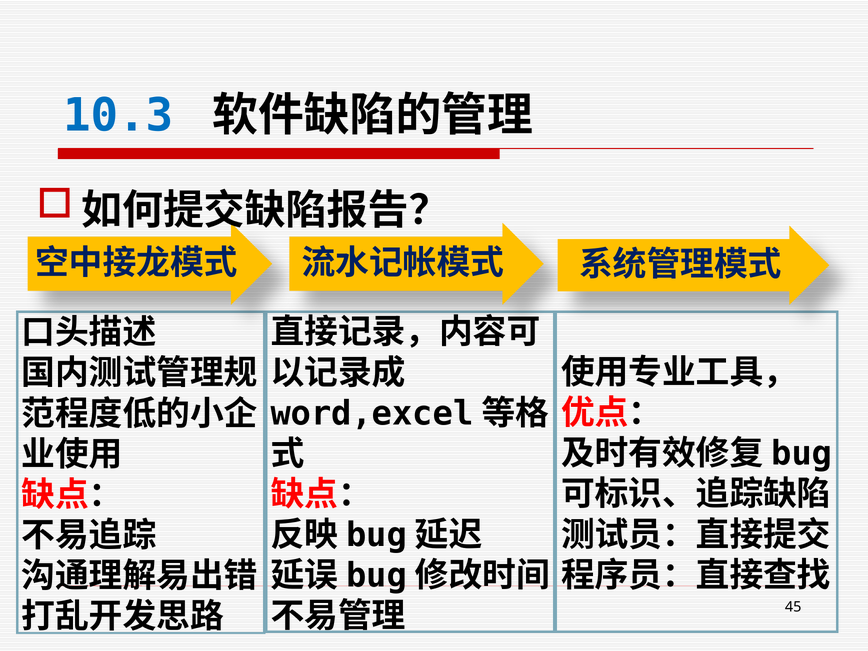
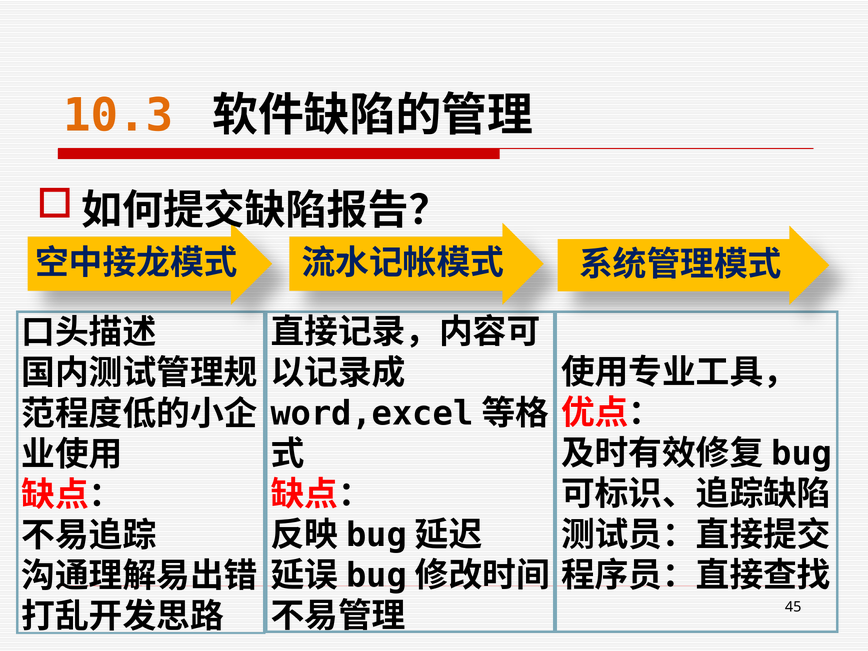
10.3 colour: blue -> orange (118, 116)
